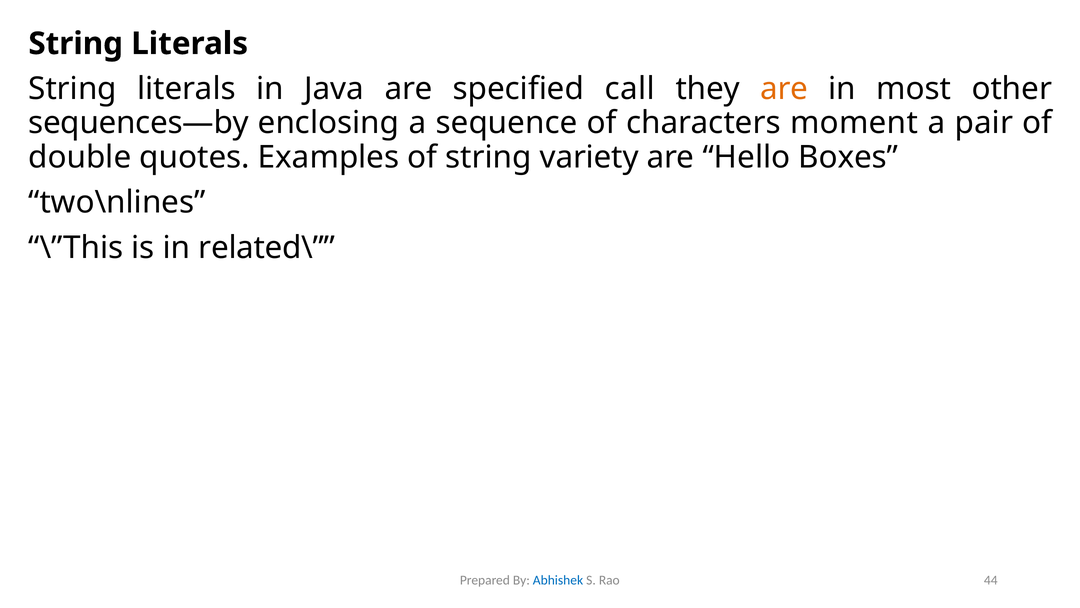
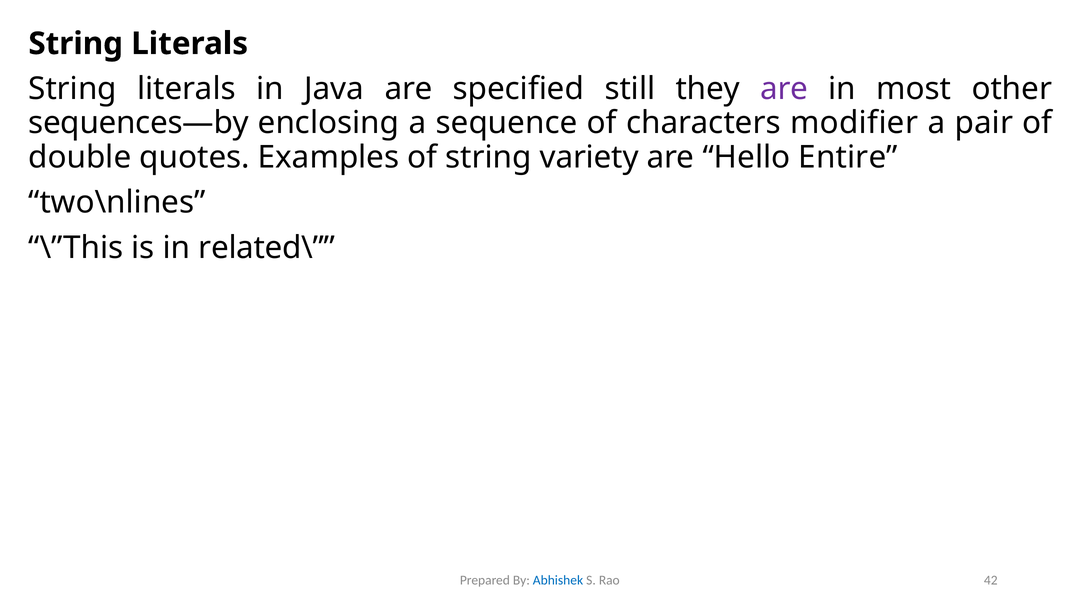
call: call -> still (630, 89)
are colour: orange -> purple (784, 89)
moment: moment -> modifier (854, 123)
Boxes: Boxes -> Entire (848, 157)
44: 44 -> 42 (991, 580)
